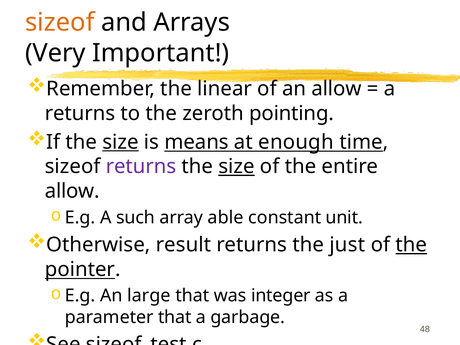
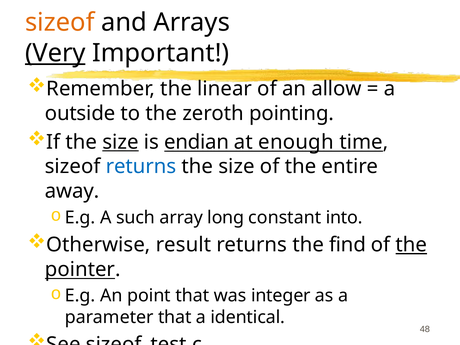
Very underline: none -> present (55, 53)
returns: returns -> outside (80, 113)
means: means -> endian (197, 142)
returns colour: purple -> blue (141, 167)
size underline: present -> none (237, 167)
allow: allow -> away (72, 191)
able: able -> long (226, 218)
unit: unit -> into (344, 218)
just: just -> find (347, 245)
large: large -> point (149, 296)
garbage: garbage -> identical (248, 317)
